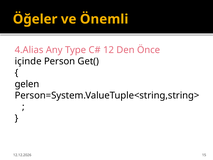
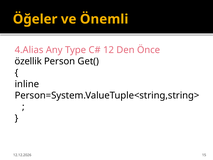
içinde: içinde -> özellik (28, 61)
gelen: gelen -> inline (27, 84)
